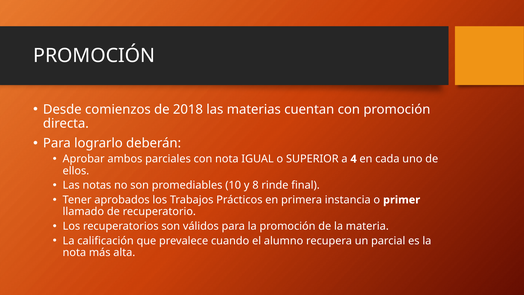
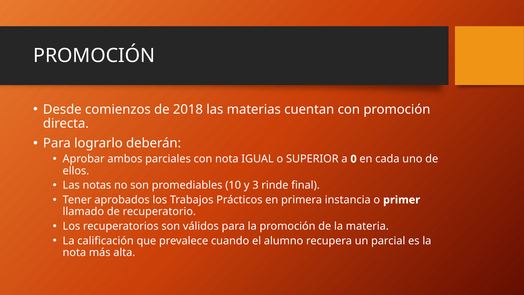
4: 4 -> 0 (354, 159)
8: 8 -> 3 (255, 185)
